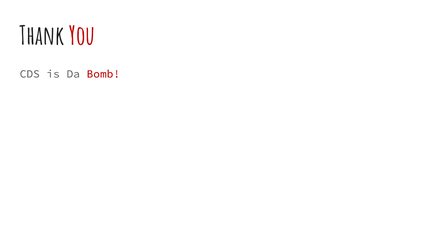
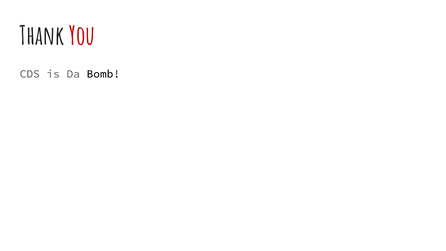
Bomb colour: red -> black (103, 74)
